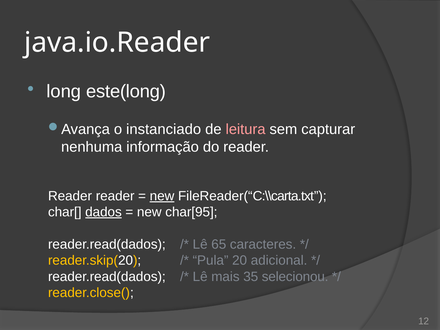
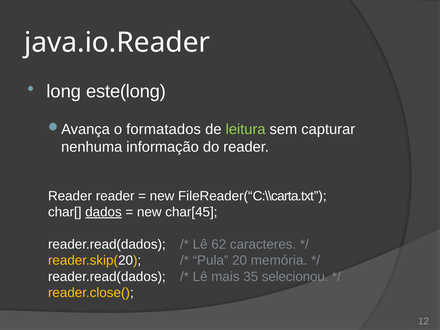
instanciado: instanciado -> formatados (164, 129)
leitura colour: pink -> light green (246, 129)
new underline: present -> none (162, 196)
char[95: char[95 -> char[45 (191, 212)
65: 65 -> 62 (219, 244)
adicional: adicional -> memória (279, 260)
